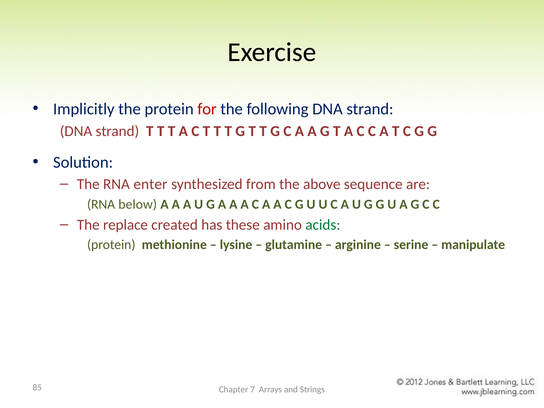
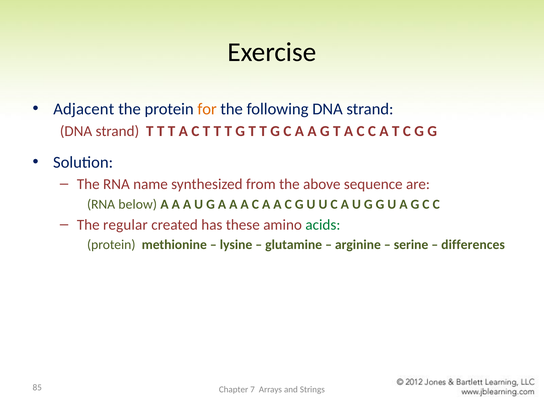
Implicitly: Implicitly -> Adjacent (84, 109)
for colour: red -> orange (207, 109)
enter: enter -> name (151, 184)
replace: replace -> regular (125, 225)
manipulate: manipulate -> differences (473, 245)
